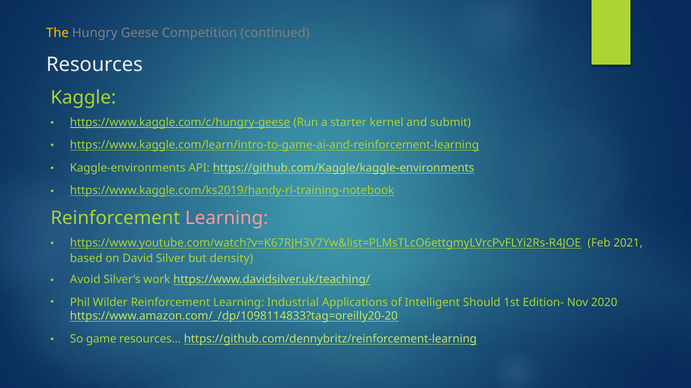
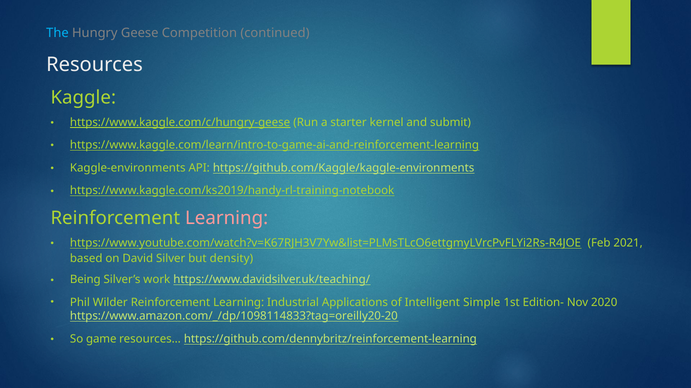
The colour: yellow -> light blue (57, 33)
Avoid: Avoid -> Being (85, 280)
Should: Should -> Simple (482, 303)
